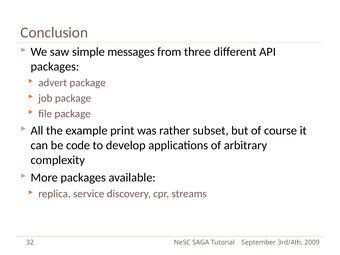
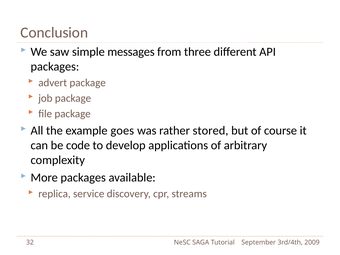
print: print -> goes (122, 131)
subset: subset -> stored (211, 131)
